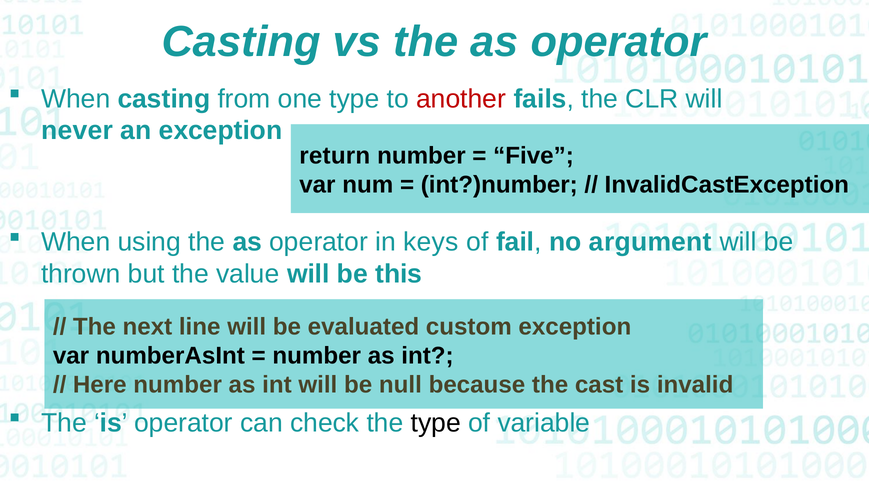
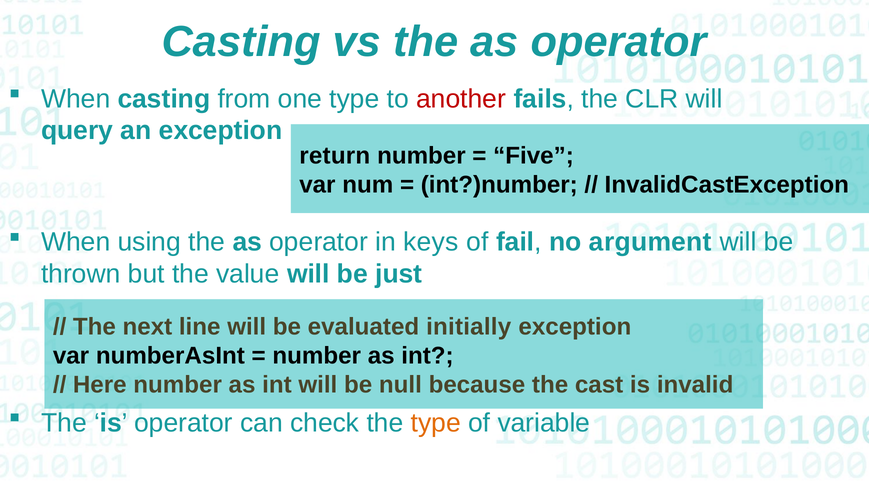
never: never -> query (77, 131)
this: this -> just (399, 274)
custom: custom -> initially (469, 327)
type colour: black -> orange (436, 423)
